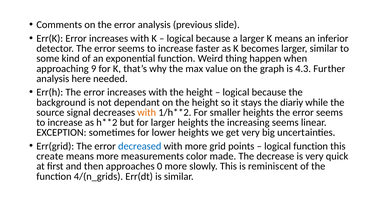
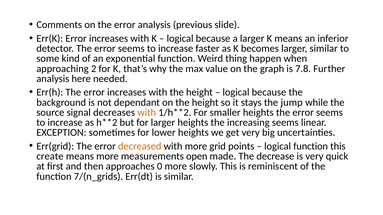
9: 9 -> 2 (94, 69)
4.3: 4.3 -> 7.8 (303, 69)
diariy: diariy -> jump (292, 103)
decreased colour: blue -> orange (140, 146)
color: color -> open (197, 157)
4/(n_grids: 4/(n_grids -> 7/(n_grids (98, 177)
